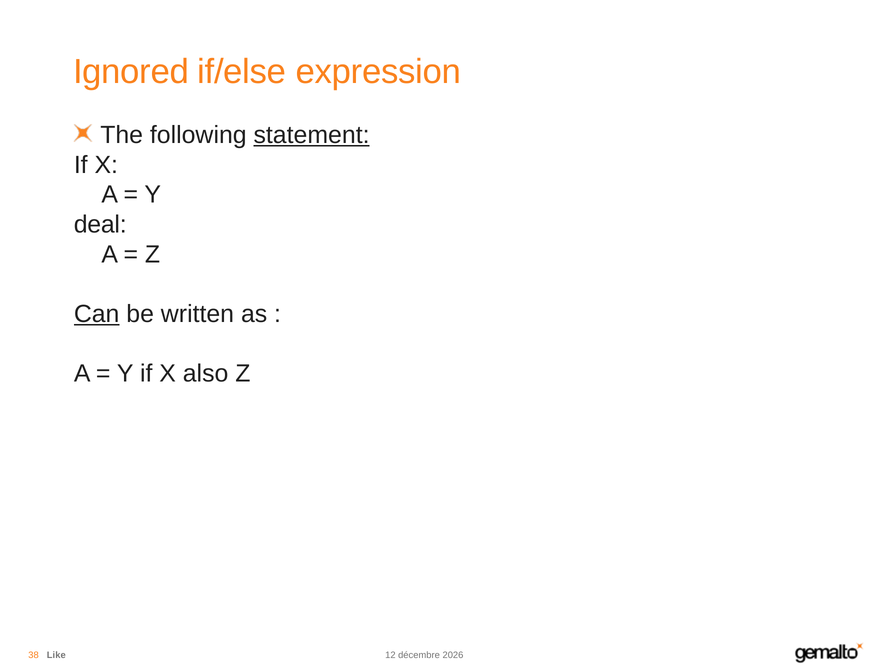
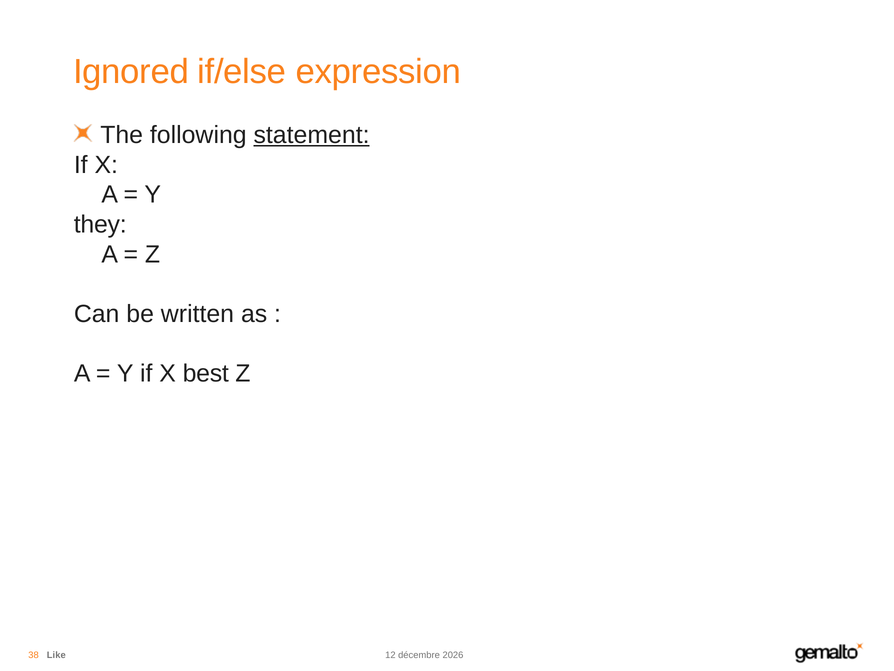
deal: deal -> they (100, 224)
Can underline: present -> none (97, 314)
also: also -> best (206, 373)
